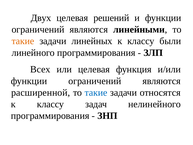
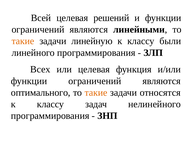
Двух: Двух -> Всей (41, 18)
линейных: линейных -> линейную (92, 41)
расширенной: расширенной -> оптимального (41, 92)
такие colour: blue -> orange (96, 92)
